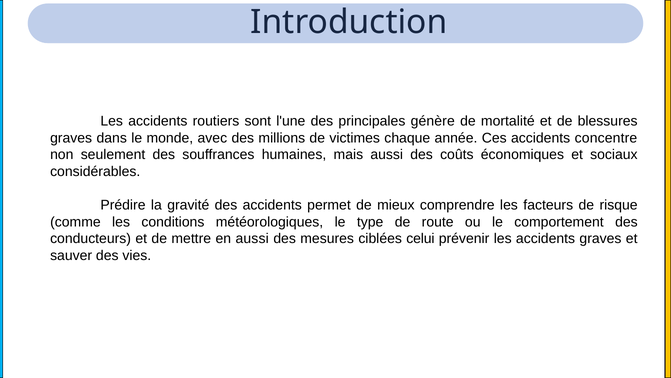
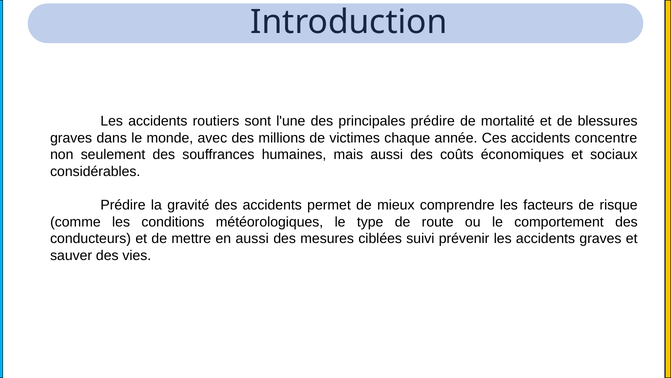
principales génère: génère -> prédire (433, 121)
celui: celui -> suivi (420, 238)
